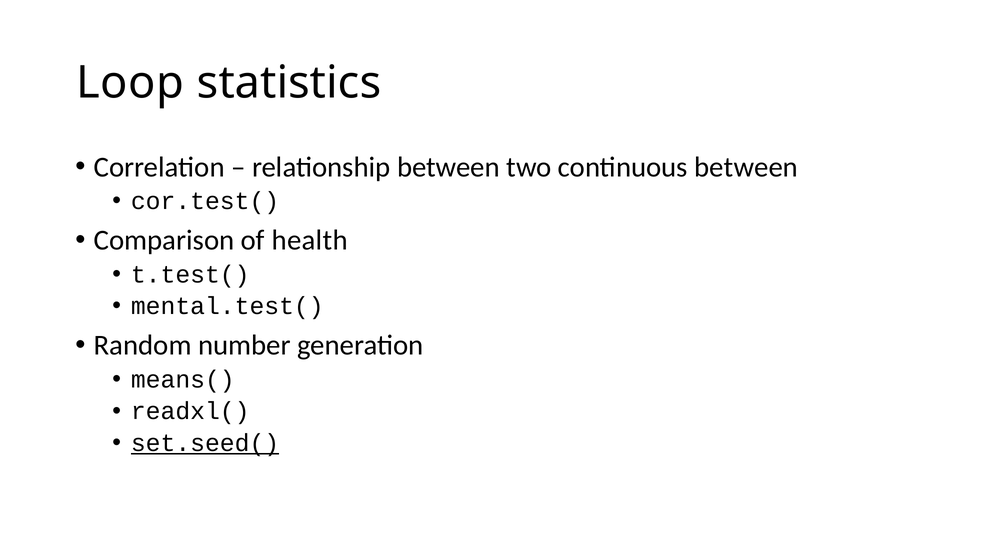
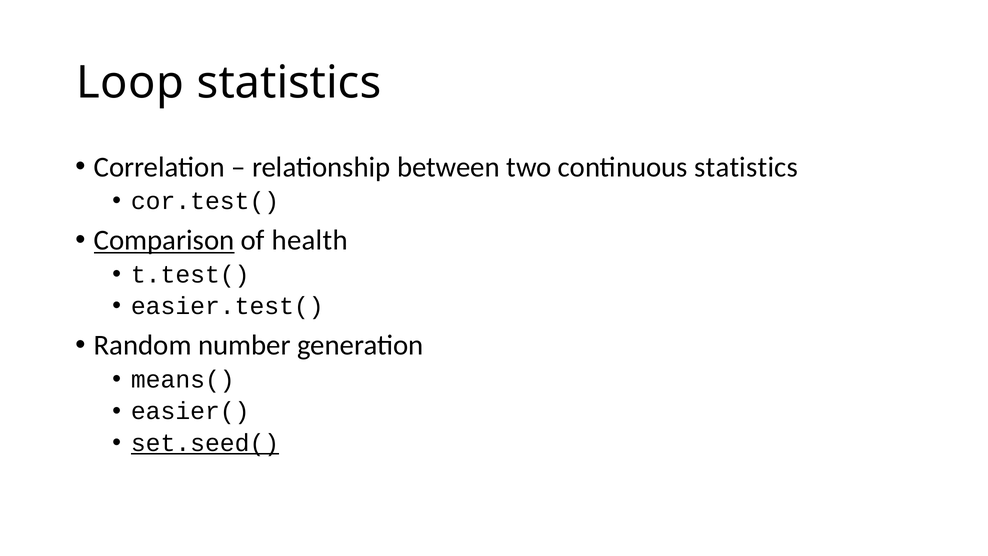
continuous between: between -> statistics (746, 167)
Comparison underline: none -> present (164, 240)
mental.test(: mental.test( -> easier.test( (227, 306)
readxl(: readxl( -> easier( (190, 411)
